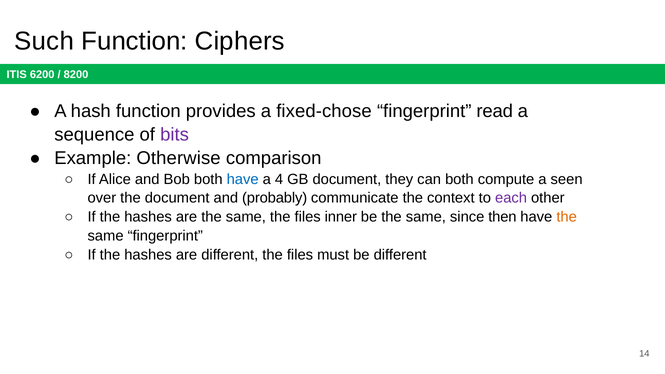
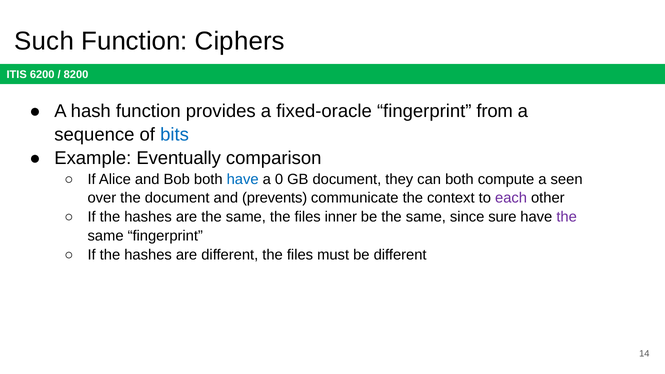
fixed-chose: fixed-chose -> fixed-oracle (324, 111)
read: read -> from (495, 111)
bits colour: purple -> blue (175, 135)
Otherwise: Otherwise -> Eventually (179, 158)
4: 4 -> 0 (279, 179)
probably: probably -> prevents (275, 198)
then: then -> sure (502, 217)
the colour: orange -> purple (567, 217)
